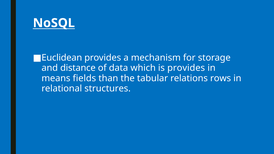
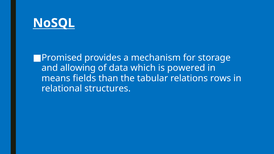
Euclidean: Euclidean -> Promised (62, 58)
distance: distance -> allowing (78, 68)
is provides: provides -> powered (186, 68)
